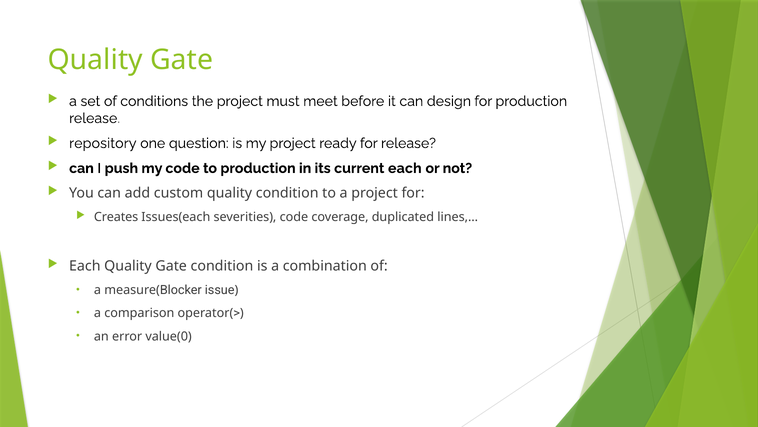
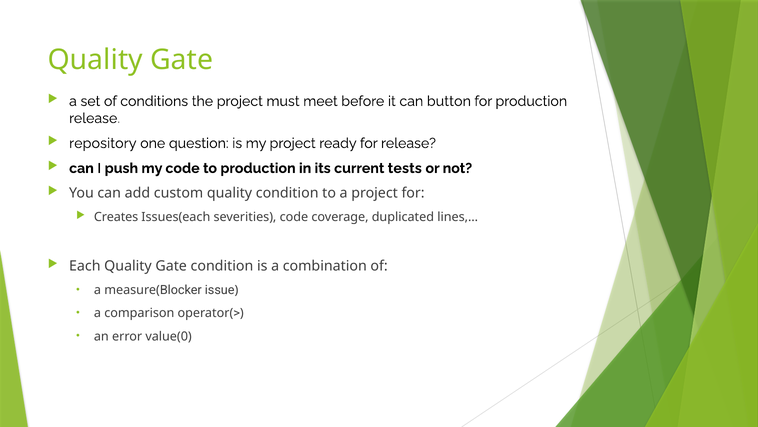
design: design -> button (449, 101)
current each: each -> tests (405, 168)
